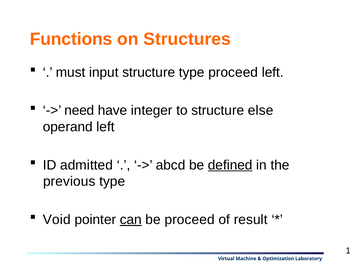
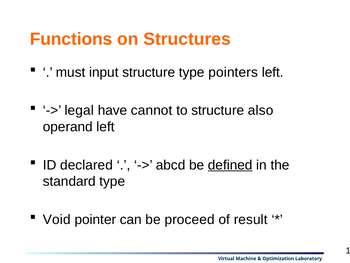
type proceed: proceed -> pointers (233, 72)
need: need -> legal (79, 110)
integer: integer -> cannot (152, 110)
else: else -> also (261, 110)
admitted: admitted -> declared (87, 165)
previous: previous -> standard (69, 181)
can underline: present -> none (131, 219)
